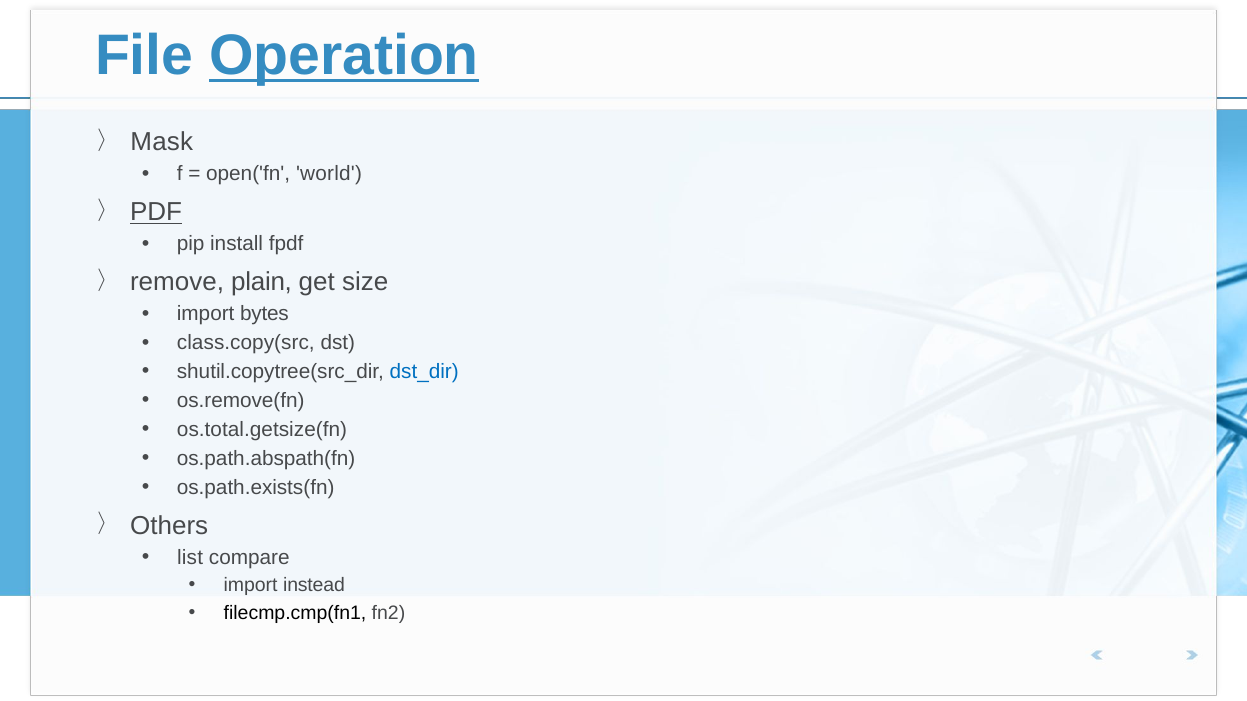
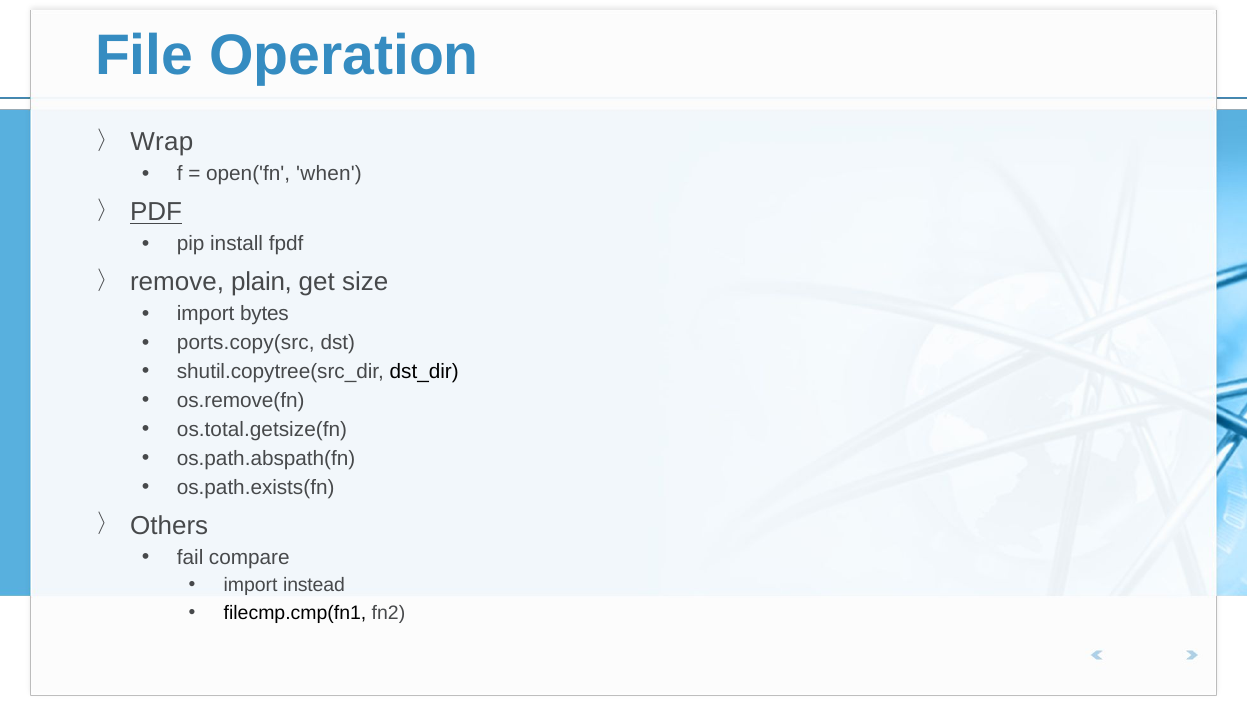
Operation underline: present -> none (344, 56)
Mask: Mask -> Wrap (162, 142)
world: world -> when (329, 174)
class.copy(src: class.copy(src -> ports.copy(src (246, 343)
dst_dir colour: blue -> black (424, 372)
list: list -> fail (190, 558)
